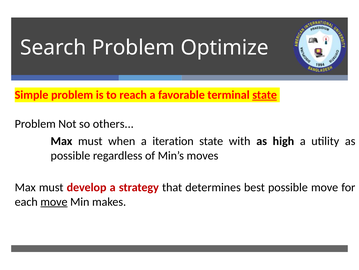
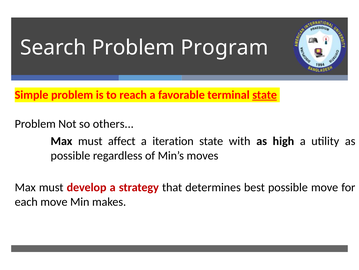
Optimize: Optimize -> Program (224, 47)
when: when -> affect (122, 141)
move underline: present -> none (54, 201)
